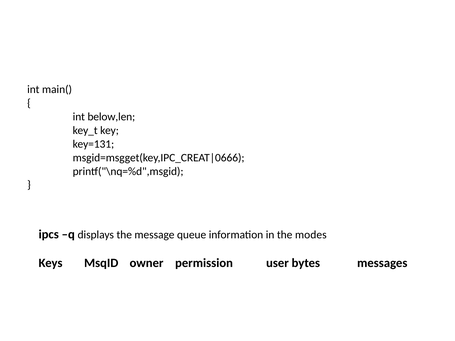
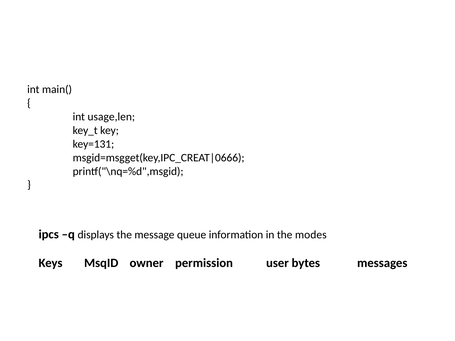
below,len: below,len -> usage,len (111, 117)
